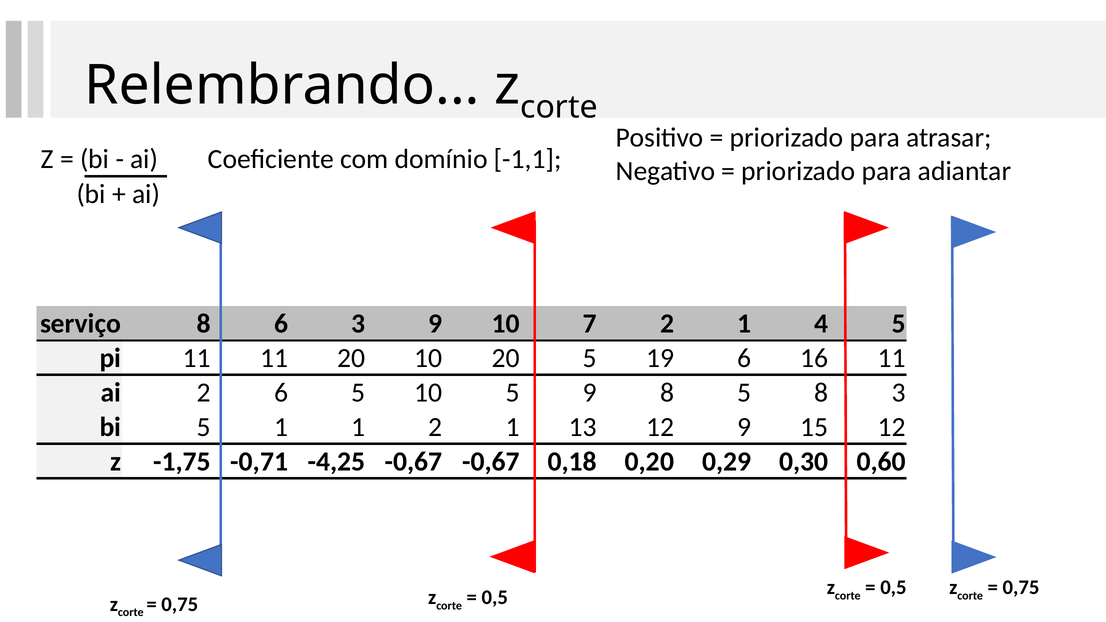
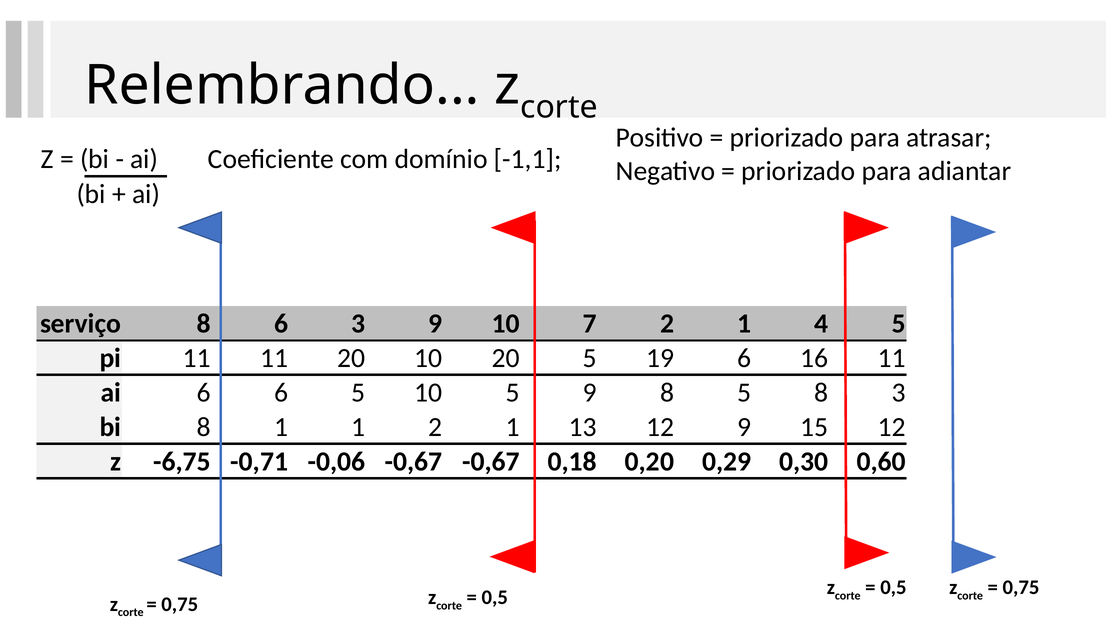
ai 2: 2 -> 6 (204, 393)
bi 5: 5 -> 8 (204, 427)
-1,75: -1,75 -> -6,75 (182, 462)
-4,25: -4,25 -> -0,06 (336, 462)
